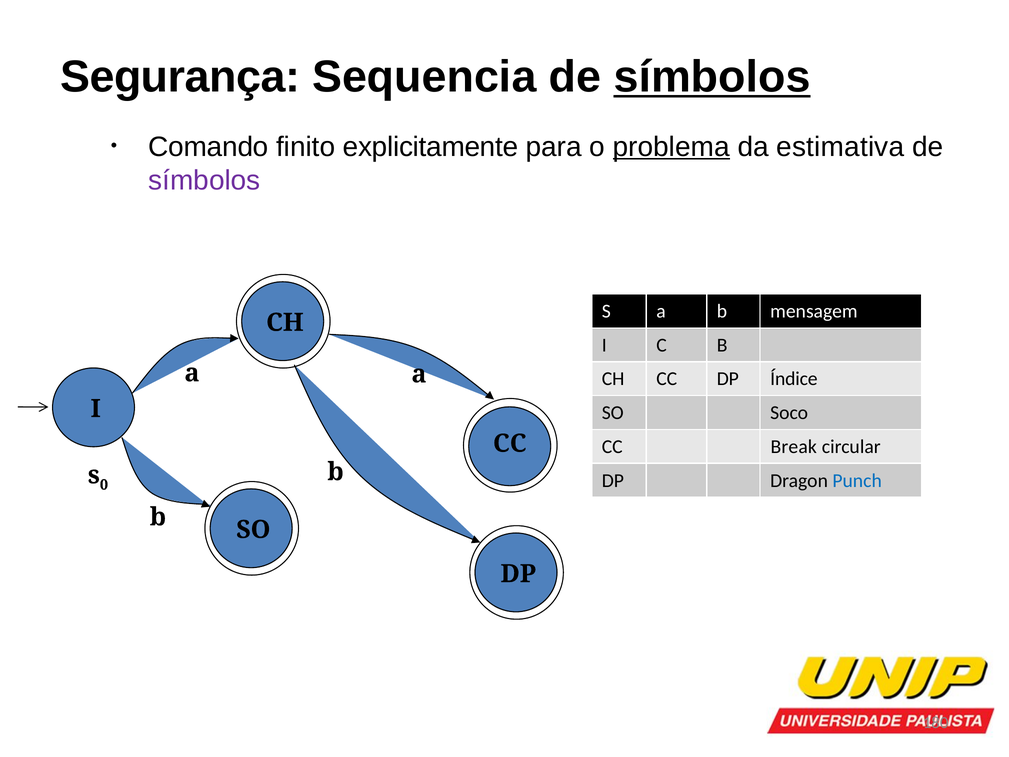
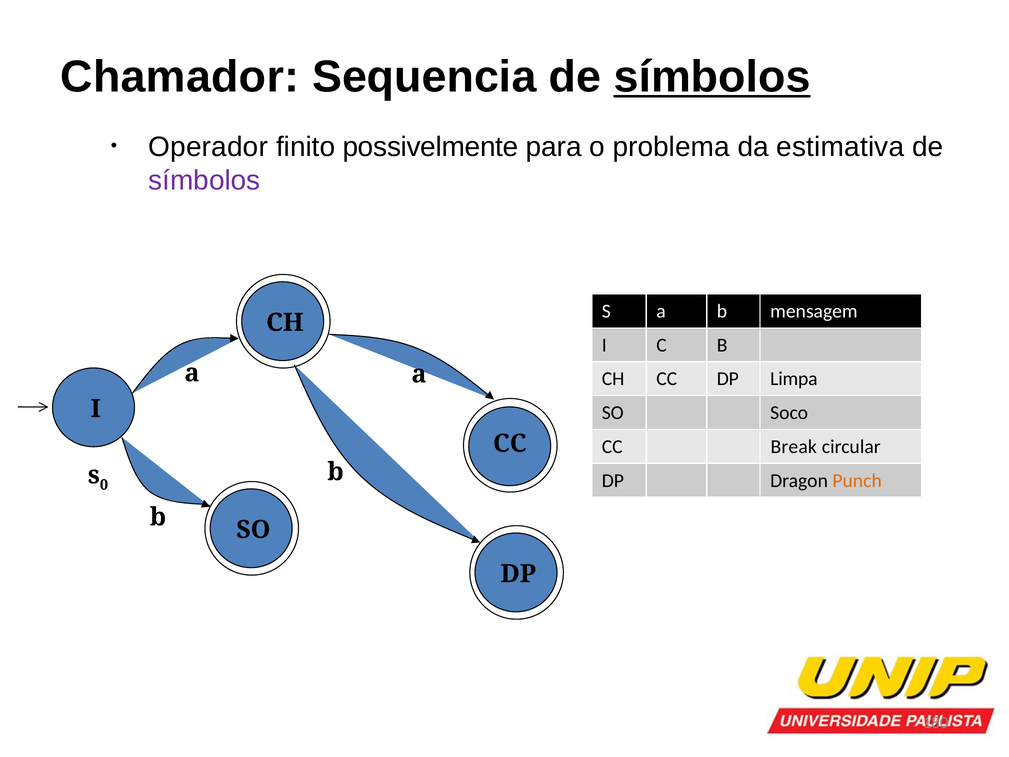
Segurança: Segurança -> Chamador (180, 77)
Comando: Comando -> Operador (208, 147)
explicitamente: explicitamente -> possivelmente (431, 147)
problema underline: present -> none (671, 147)
Índice: Índice -> Limpa (794, 379)
Punch colour: blue -> orange (857, 480)
